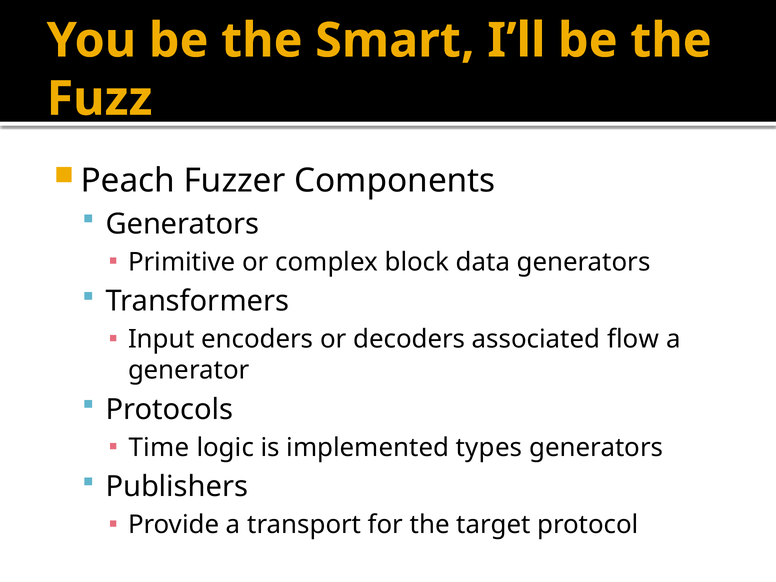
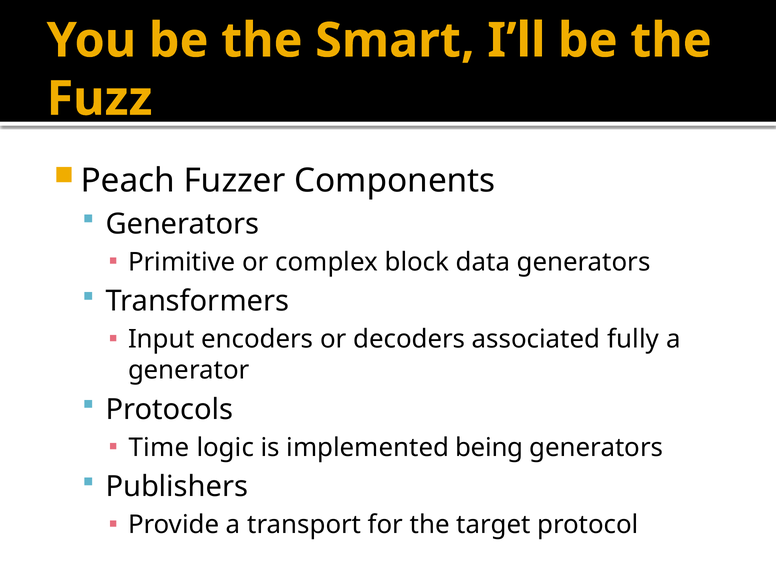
flow: flow -> fully (633, 339)
types: types -> being (489, 447)
